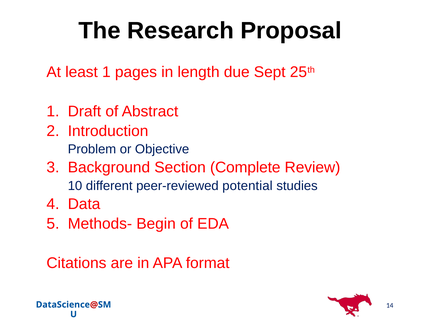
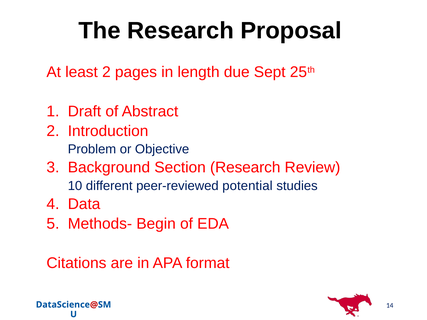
least 1: 1 -> 2 (106, 72)
Section Complete: Complete -> Research (245, 168)
